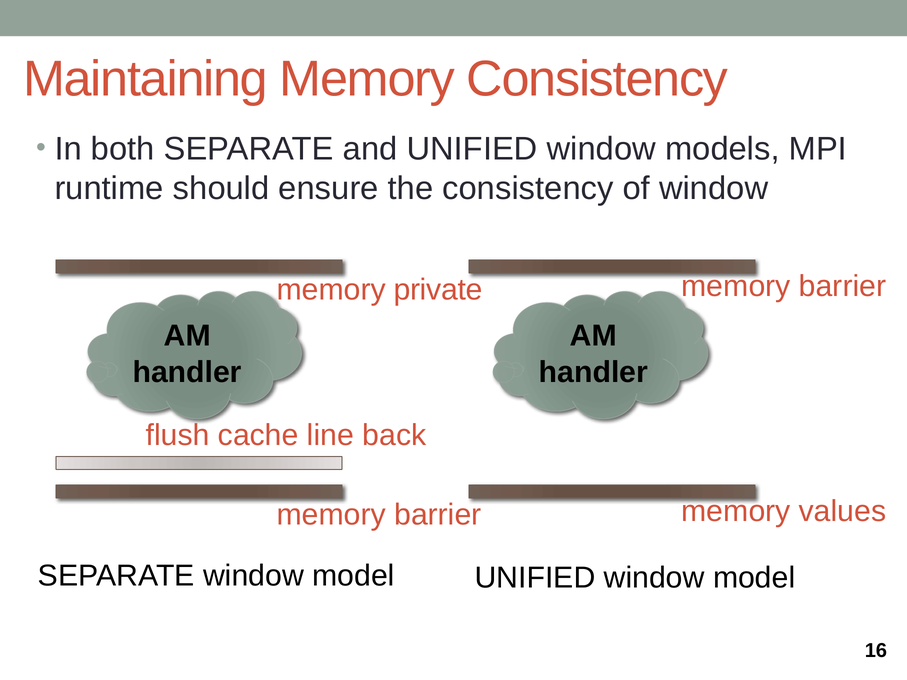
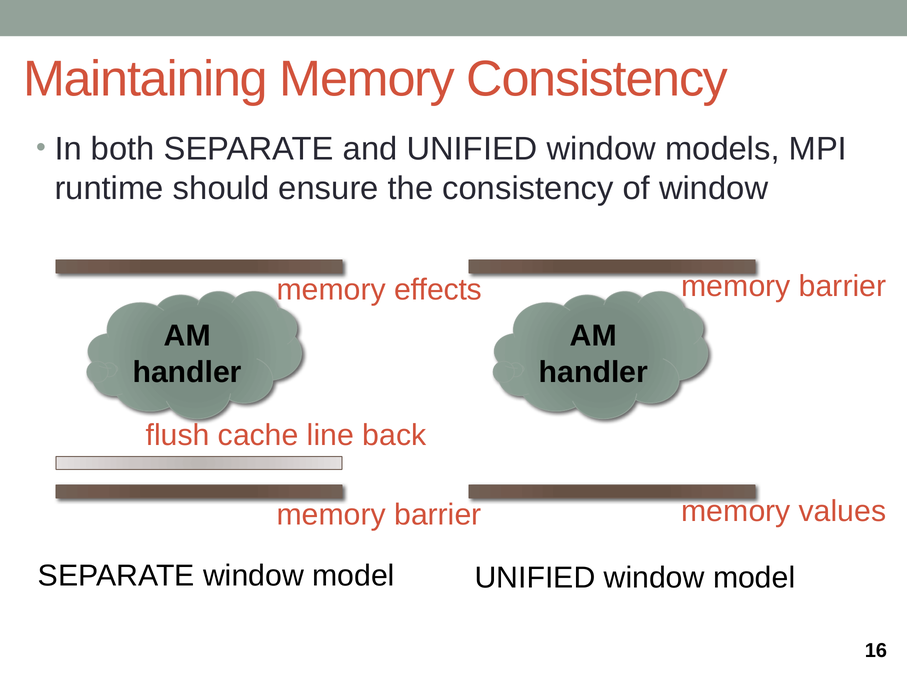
private: private -> effects (438, 290)
